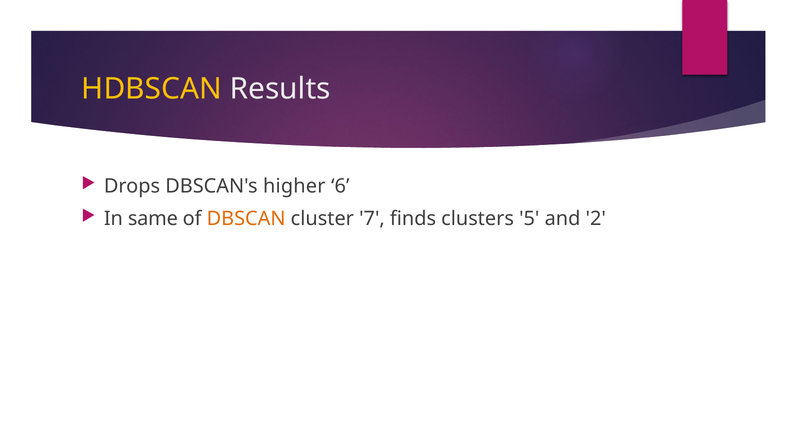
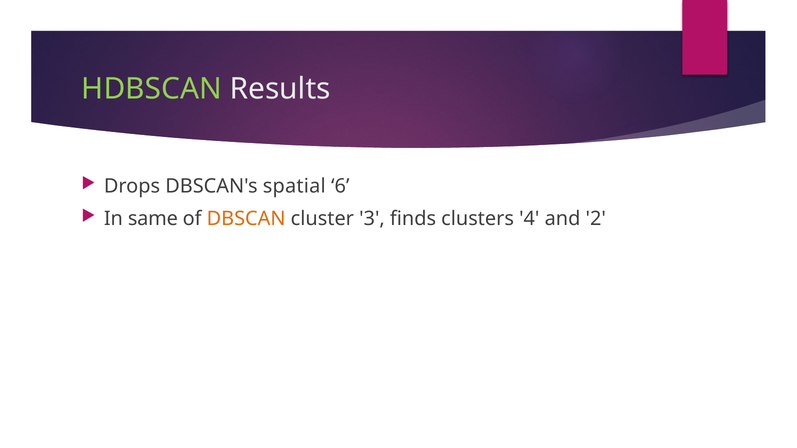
HDBSCAN colour: yellow -> light green (152, 89)
higher: higher -> spatial (294, 187)
7: 7 -> 3 (372, 219)
5: 5 -> 4 (529, 219)
